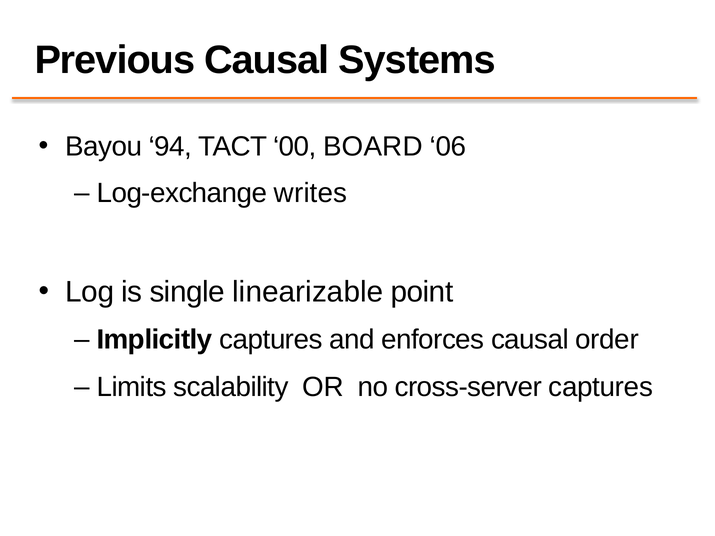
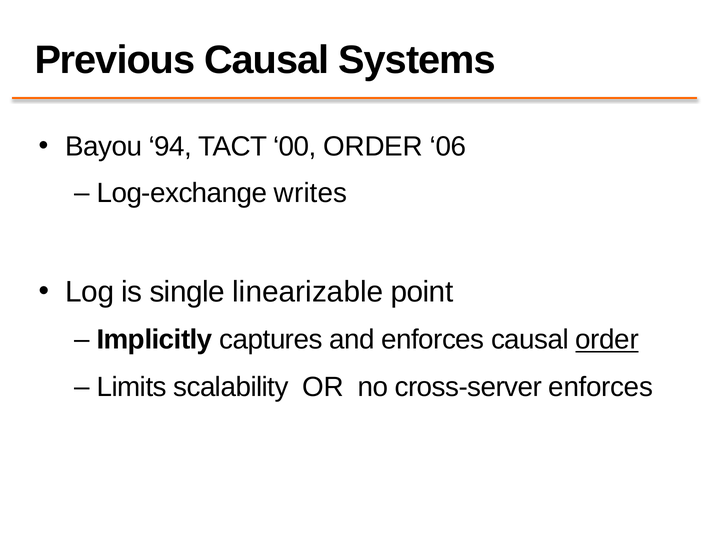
00 BOARD: BOARD -> ORDER (373, 147)
order underline: none -> present (607, 340)
cross-server captures: captures -> enforces (601, 387)
